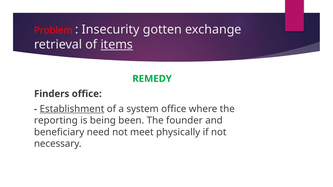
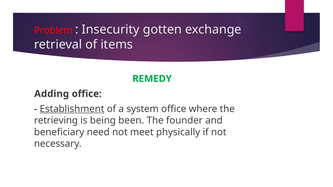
items underline: present -> none (117, 45)
Finders: Finders -> Adding (52, 94)
reporting: reporting -> retrieving (56, 121)
